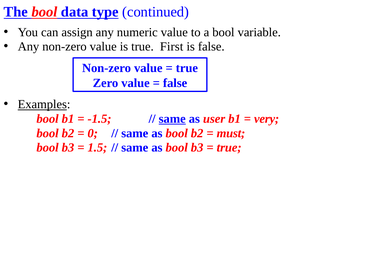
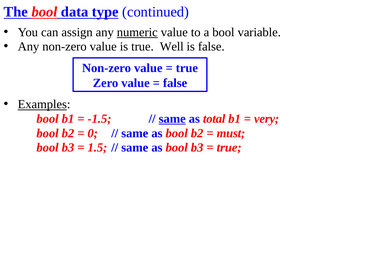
numeric underline: none -> present (137, 32)
First: First -> Well (172, 47)
user: user -> total (214, 119)
